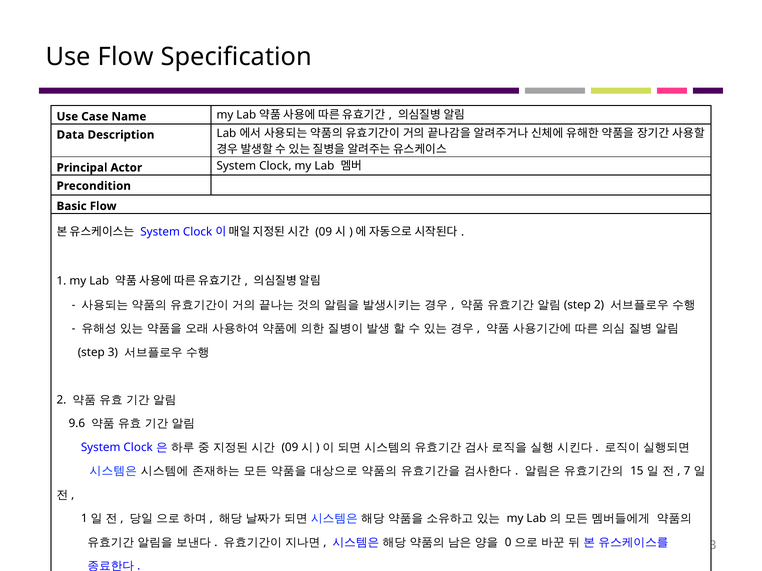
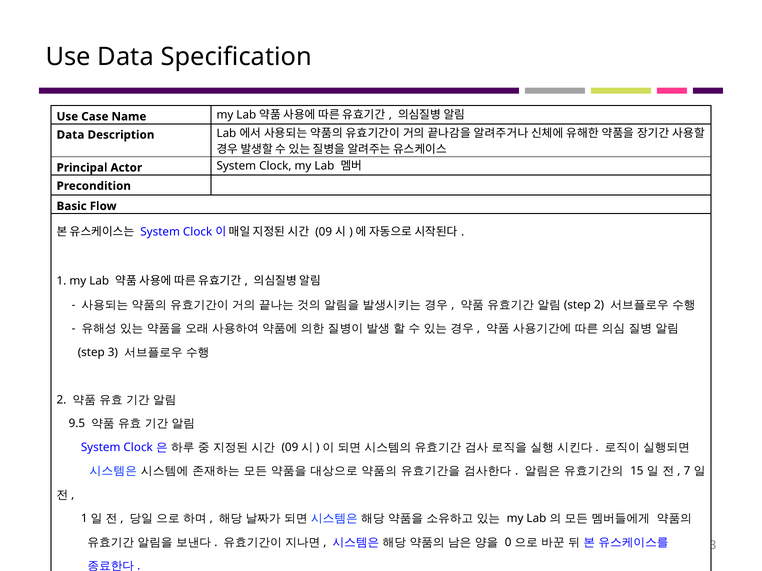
Use Flow: Flow -> Data (126, 57)
9.6: 9.6 -> 9.5 (77, 424)
